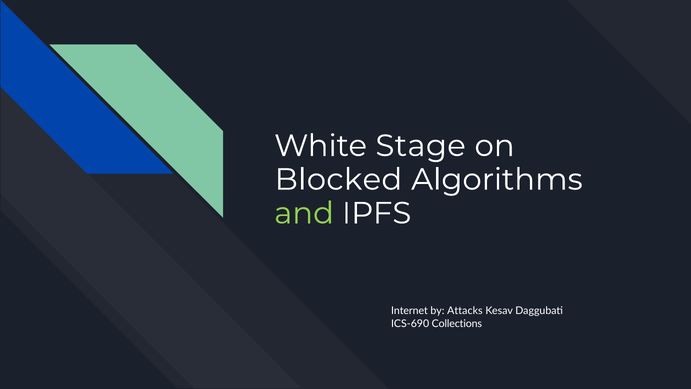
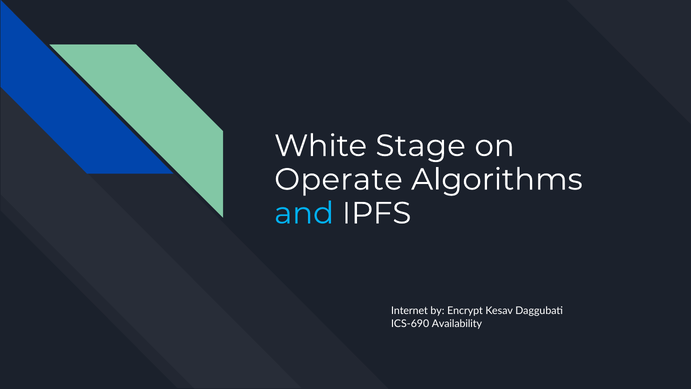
Blocked: Blocked -> Operate (338, 179)
and colour: light green -> light blue (304, 213)
Attacks: Attacks -> Encrypt (465, 311)
Collections: Collections -> Availability (457, 323)
